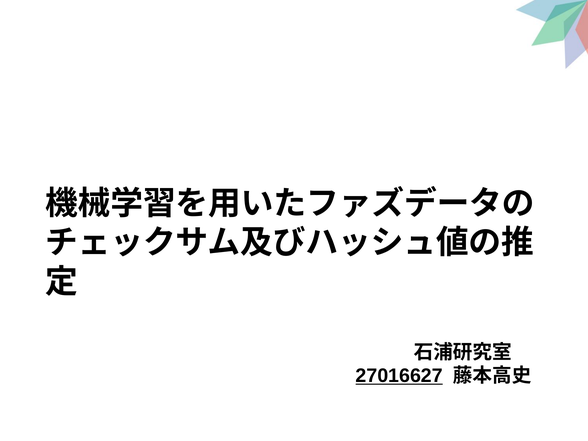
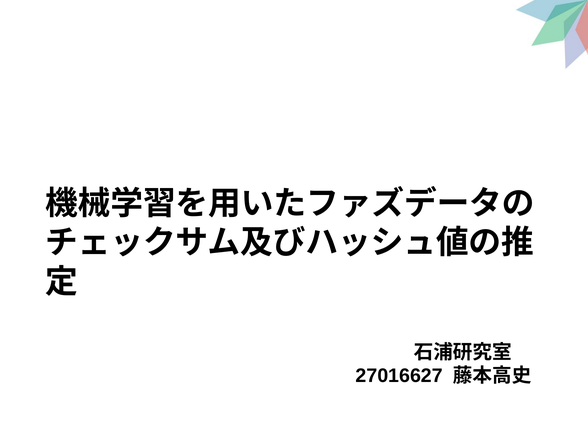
27016627 underline: present -> none (399, 376)
